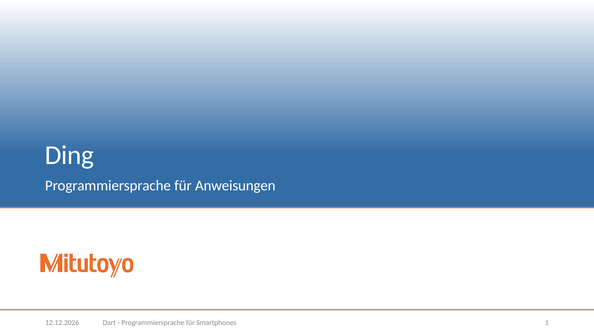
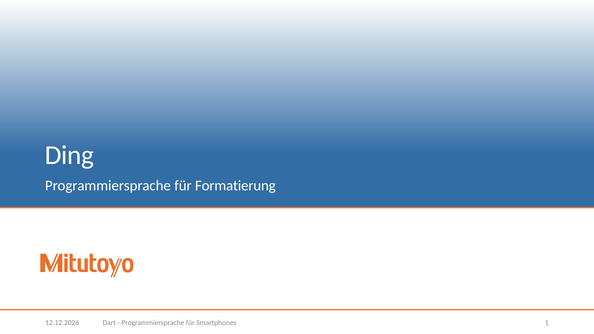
Anweisungen: Anweisungen -> Formatierung (235, 186)
